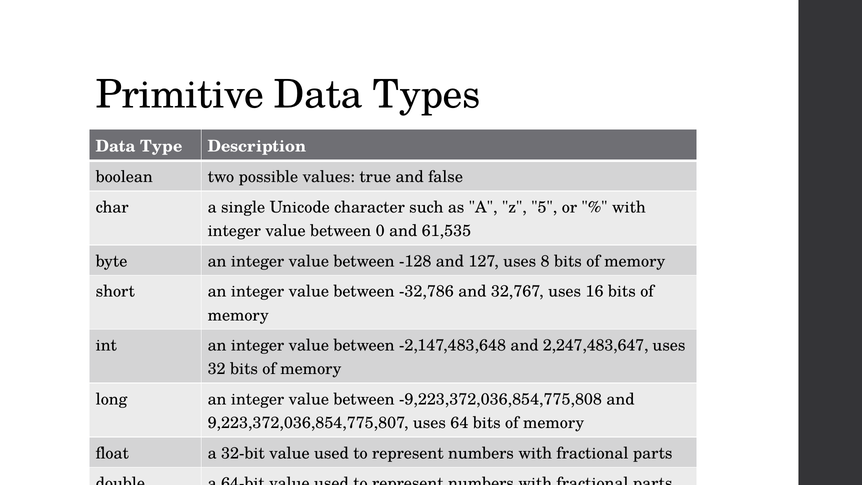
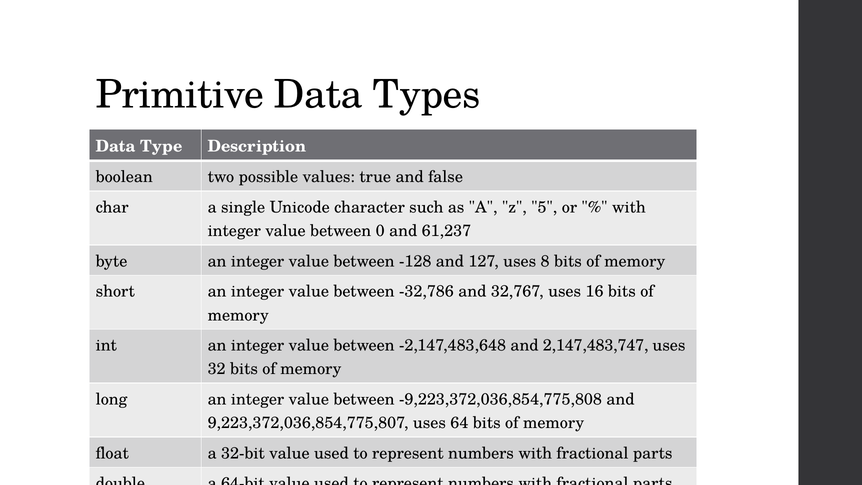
61,535: 61,535 -> 61,237 (446, 231)
2,247,483,647: 2,247,483,647 -> 2,147,483,747 (596, 345)
